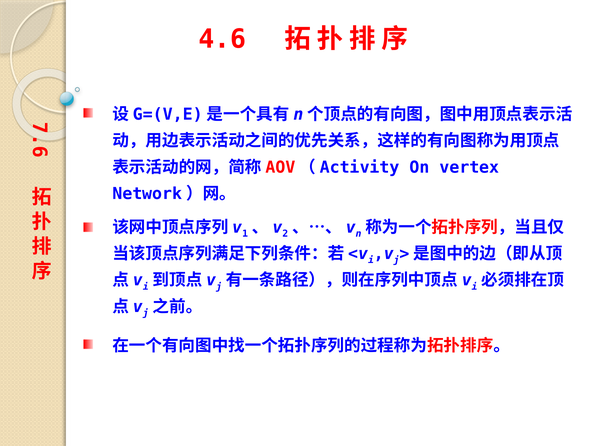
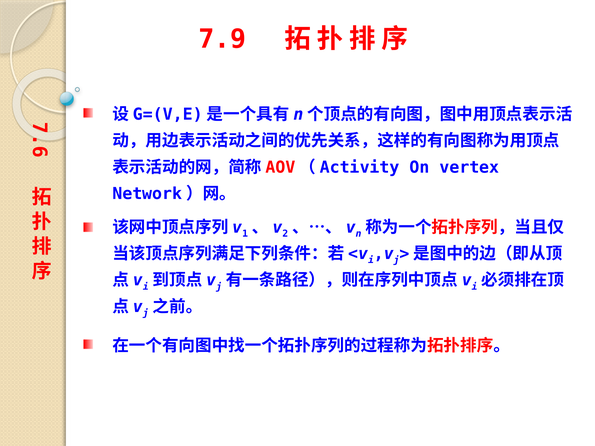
4.6: 4.6 -> 7.9 (222, 39)
